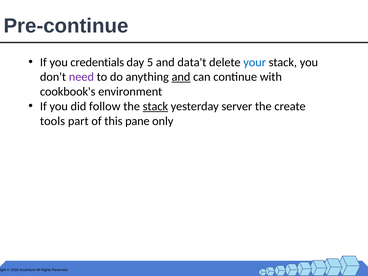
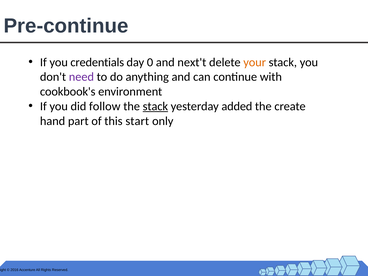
5: 5 -> 0 (150, 62)
data't: data't -> next't (192, 62)
your colour: blue -> orange (255, 62)
and underline: present -> none (181, 77)
server: server -> added (237, 106)
tools: tools -> hand (53, 121)
pane: pane -> start (137, 121)
